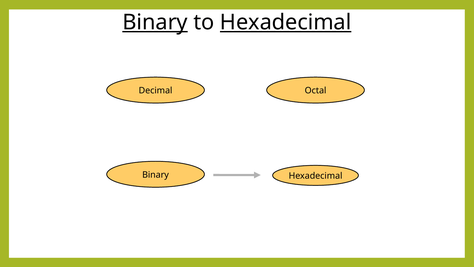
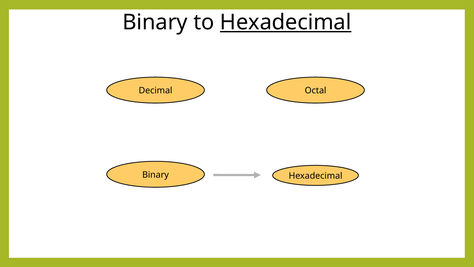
Binary underline: present -> none (155, 22)
